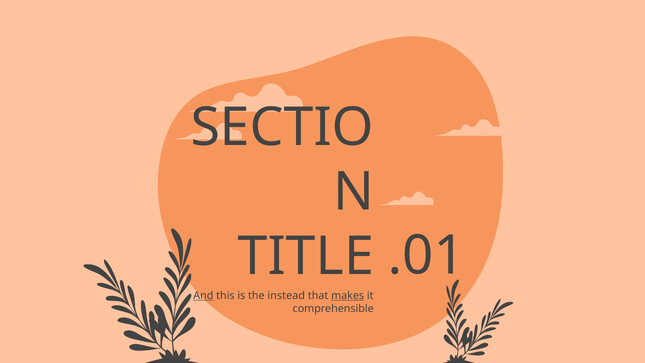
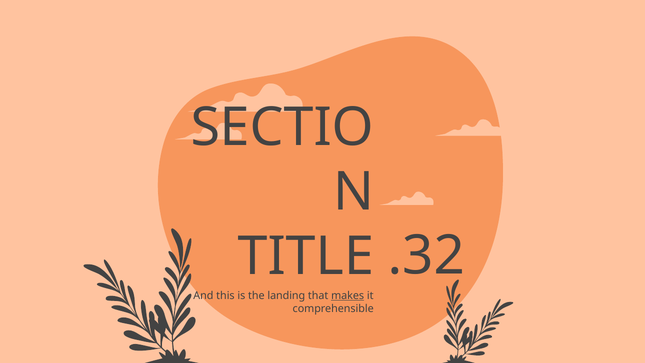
.01: .01 -> .32 (426, 256)
And underline: present -> none (203, 296)
instead: instead -> landing (286, 296)
